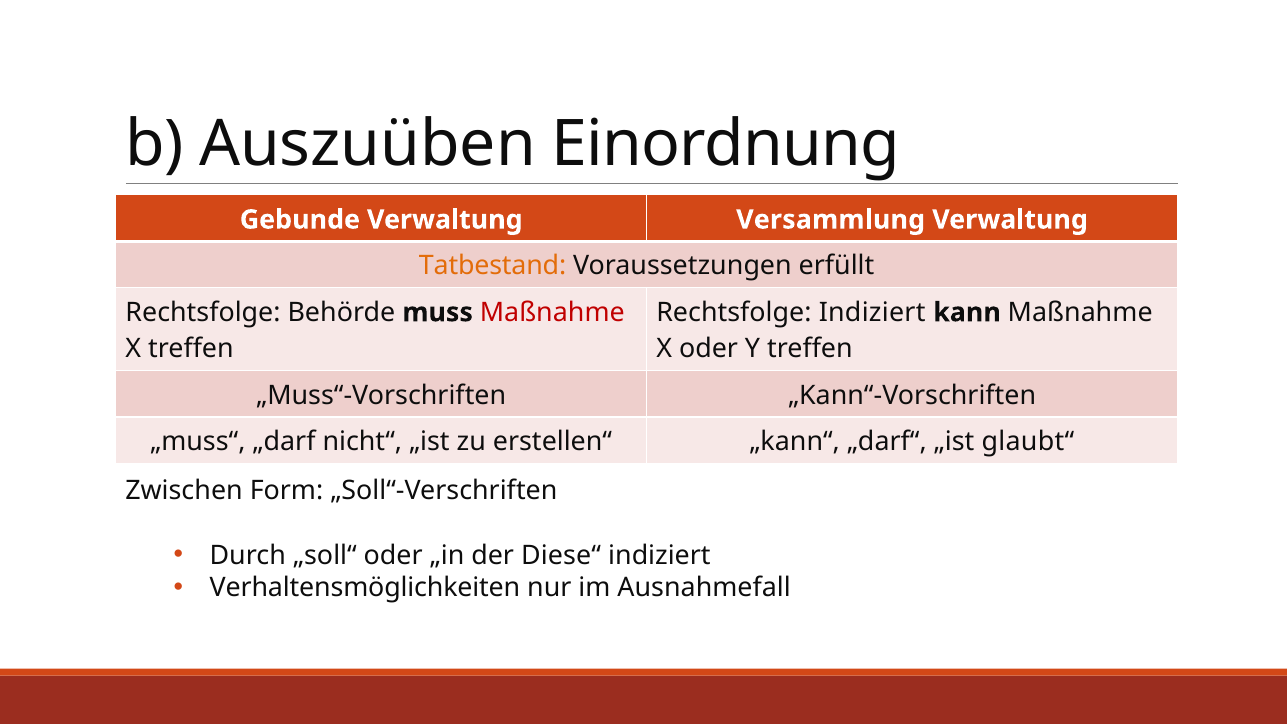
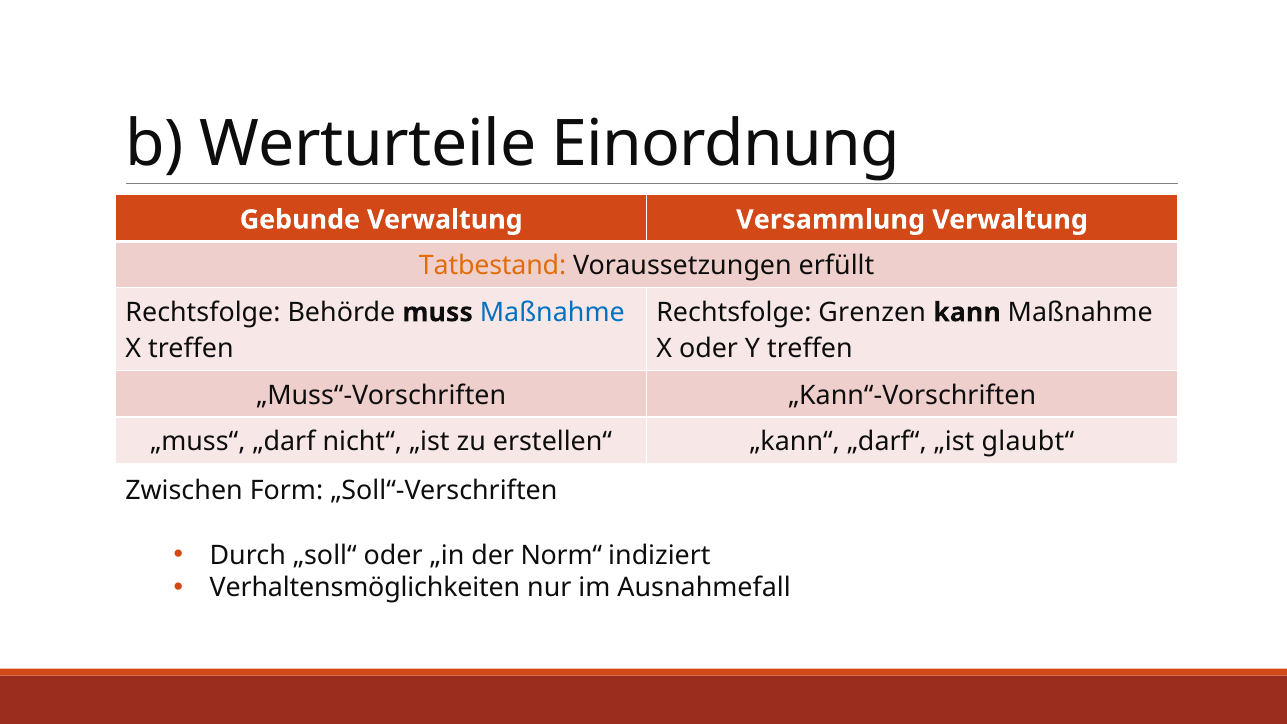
Auszuüben: Auszuüben -> Werturteile (368, 144)
Maßnahme colour: red -> blue (552, 312)
Rechtsfolge Indiziert: Indiziert -> Grenzen (872, 312)
Diese“: Diese“ -> Norm“ (561, 555)
